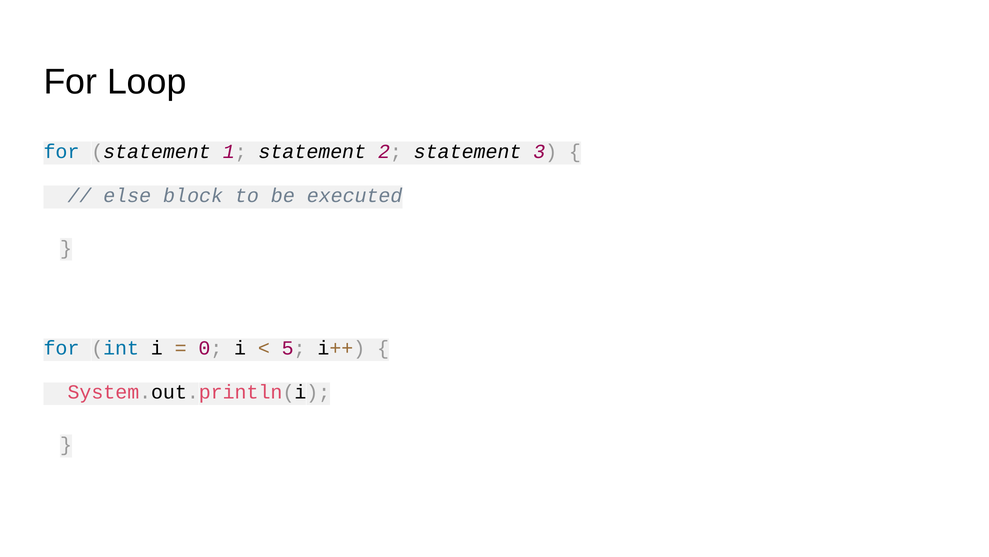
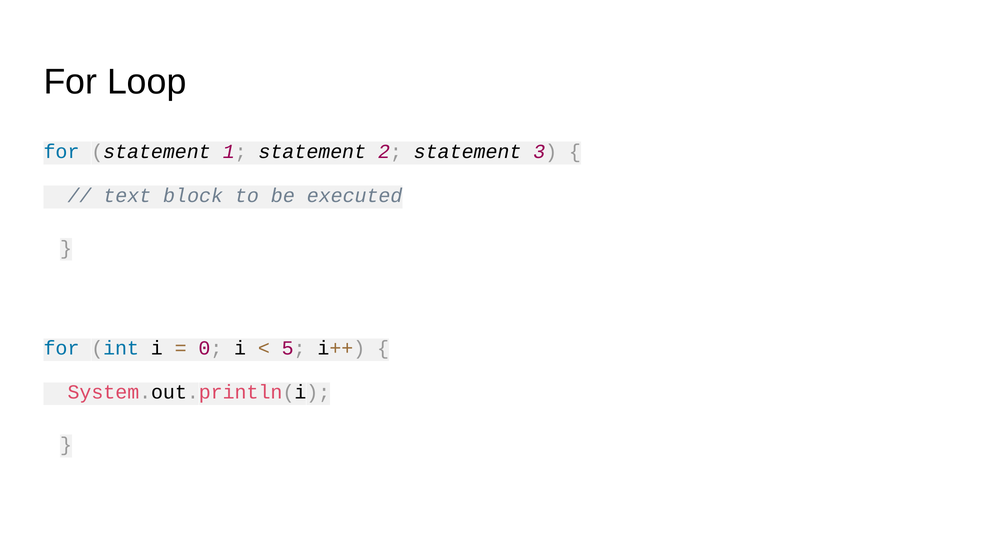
else: else -> text (127, 195)
